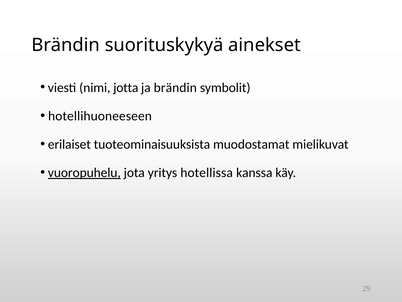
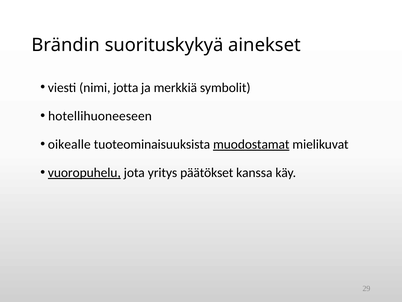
ja brändin: brändin -> merkkiä (175, 87)
erilaiset: erilaiset -> oikealle (69, 144)
muodostamat underline: none -> present (251, 144)
hotellissa: hotellissa -> päätökset (207, 172)
